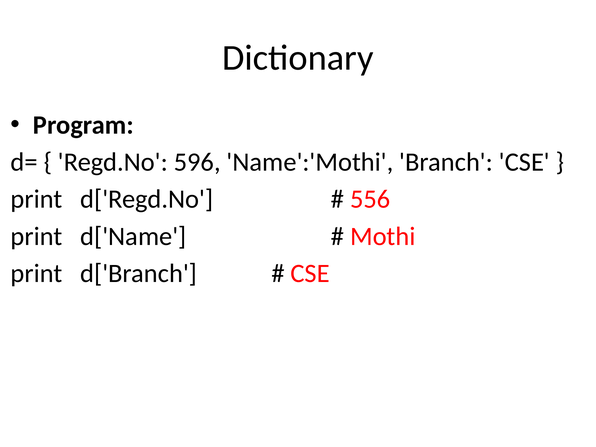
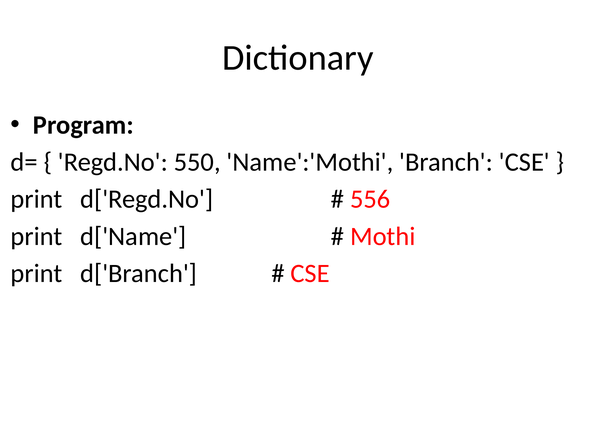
596: 596 -> 550 (197, 162)
